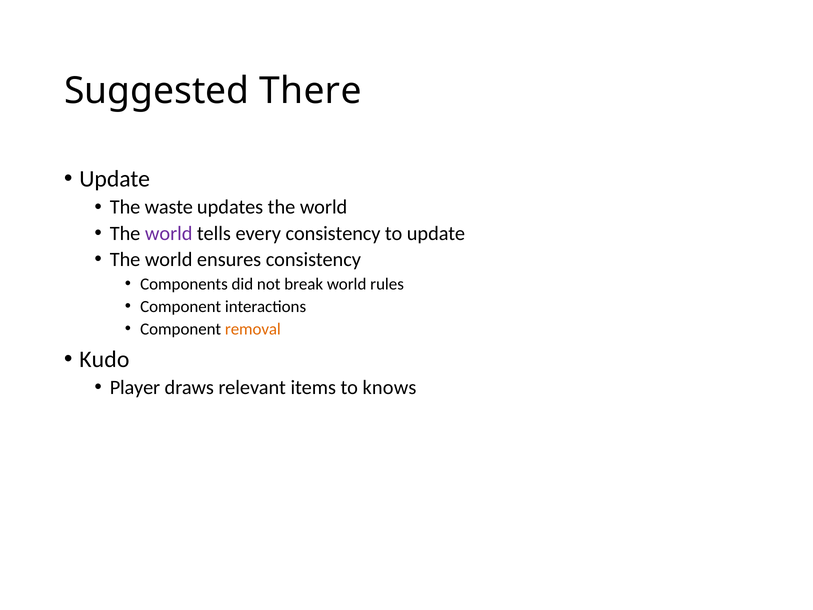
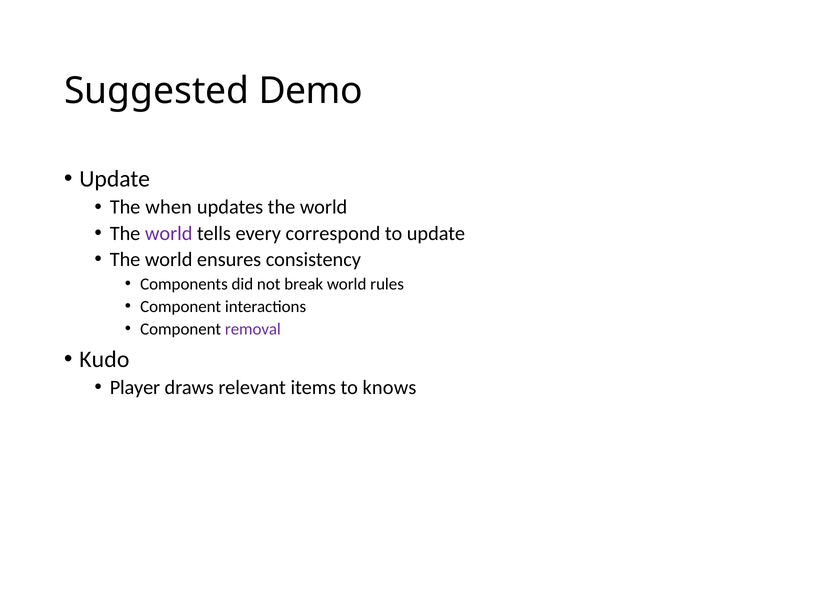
There: There -> Demo (311, 91)
waste: waste -> when (169, 207)
every consistency: consistency -> correspond (333, 233)
removal colour: orange -> purple (253, 329)
